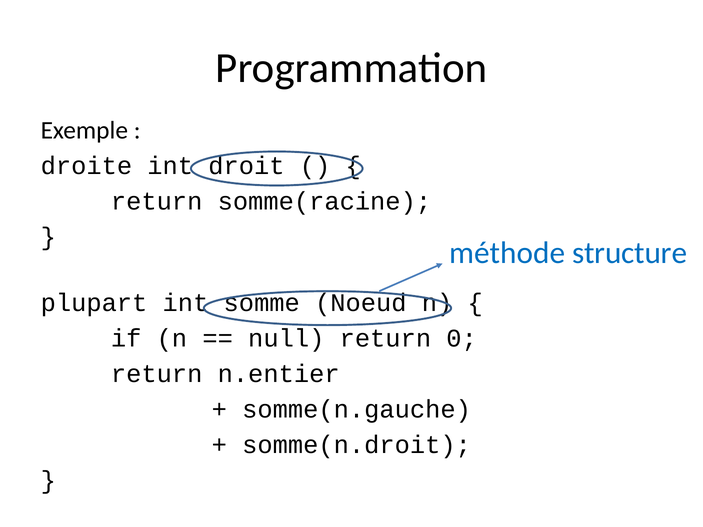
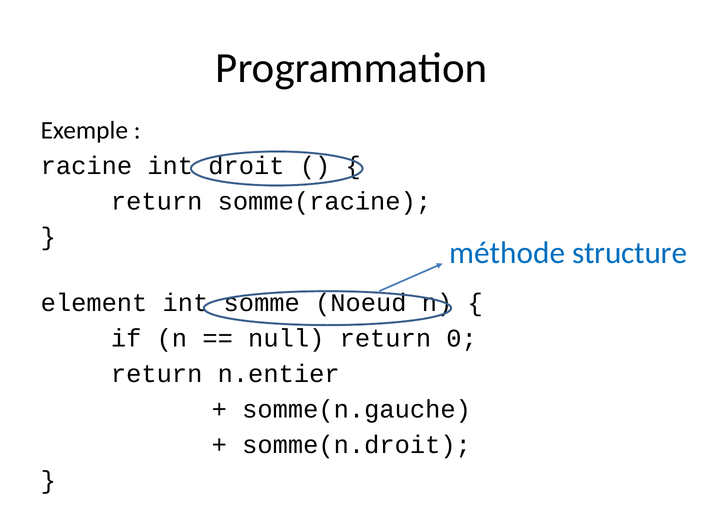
droite: droite -> racine (86, 166)
plupart: plupart -> element (94, 303)
